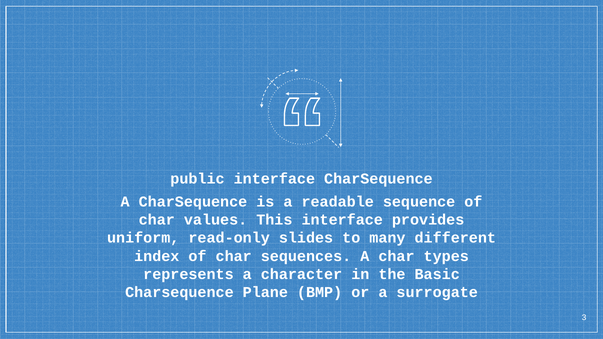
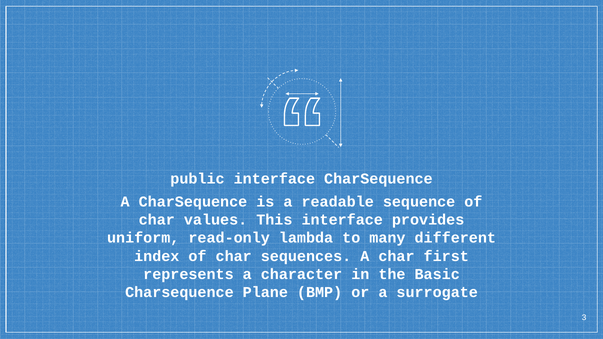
slides: slides -> lambda (306, 238)
types: types -> first (446, 256)
